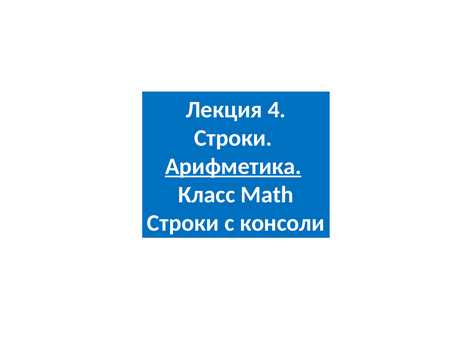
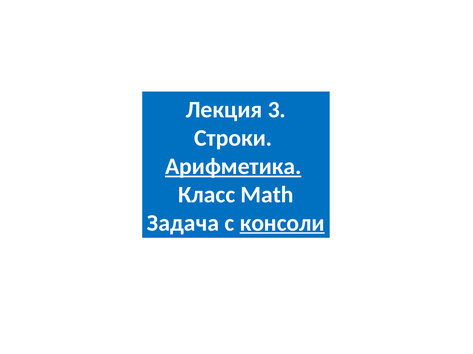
4: 4 -> 3 (277, 110)
Строки: Строки -> Задача (183, 223)
консоли underline: none -> present (282, 223)
